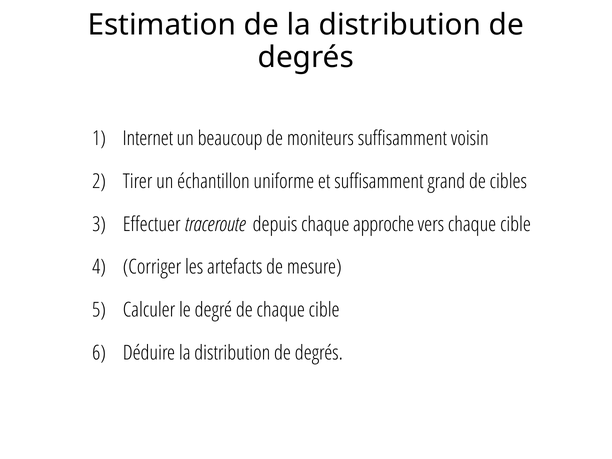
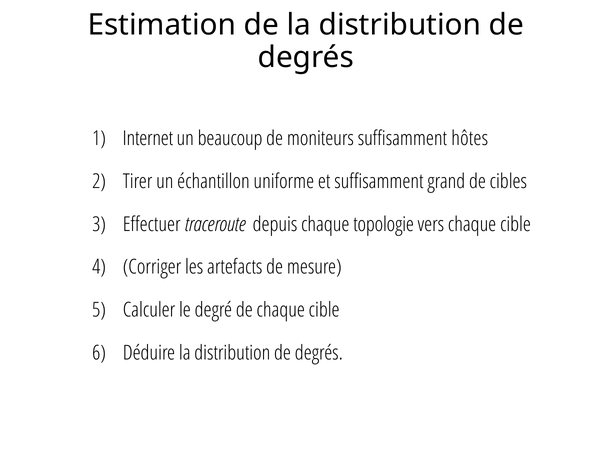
voisin: voisin -> hôtes (470, 139)
approche: approche -> topologie (384, 224)
